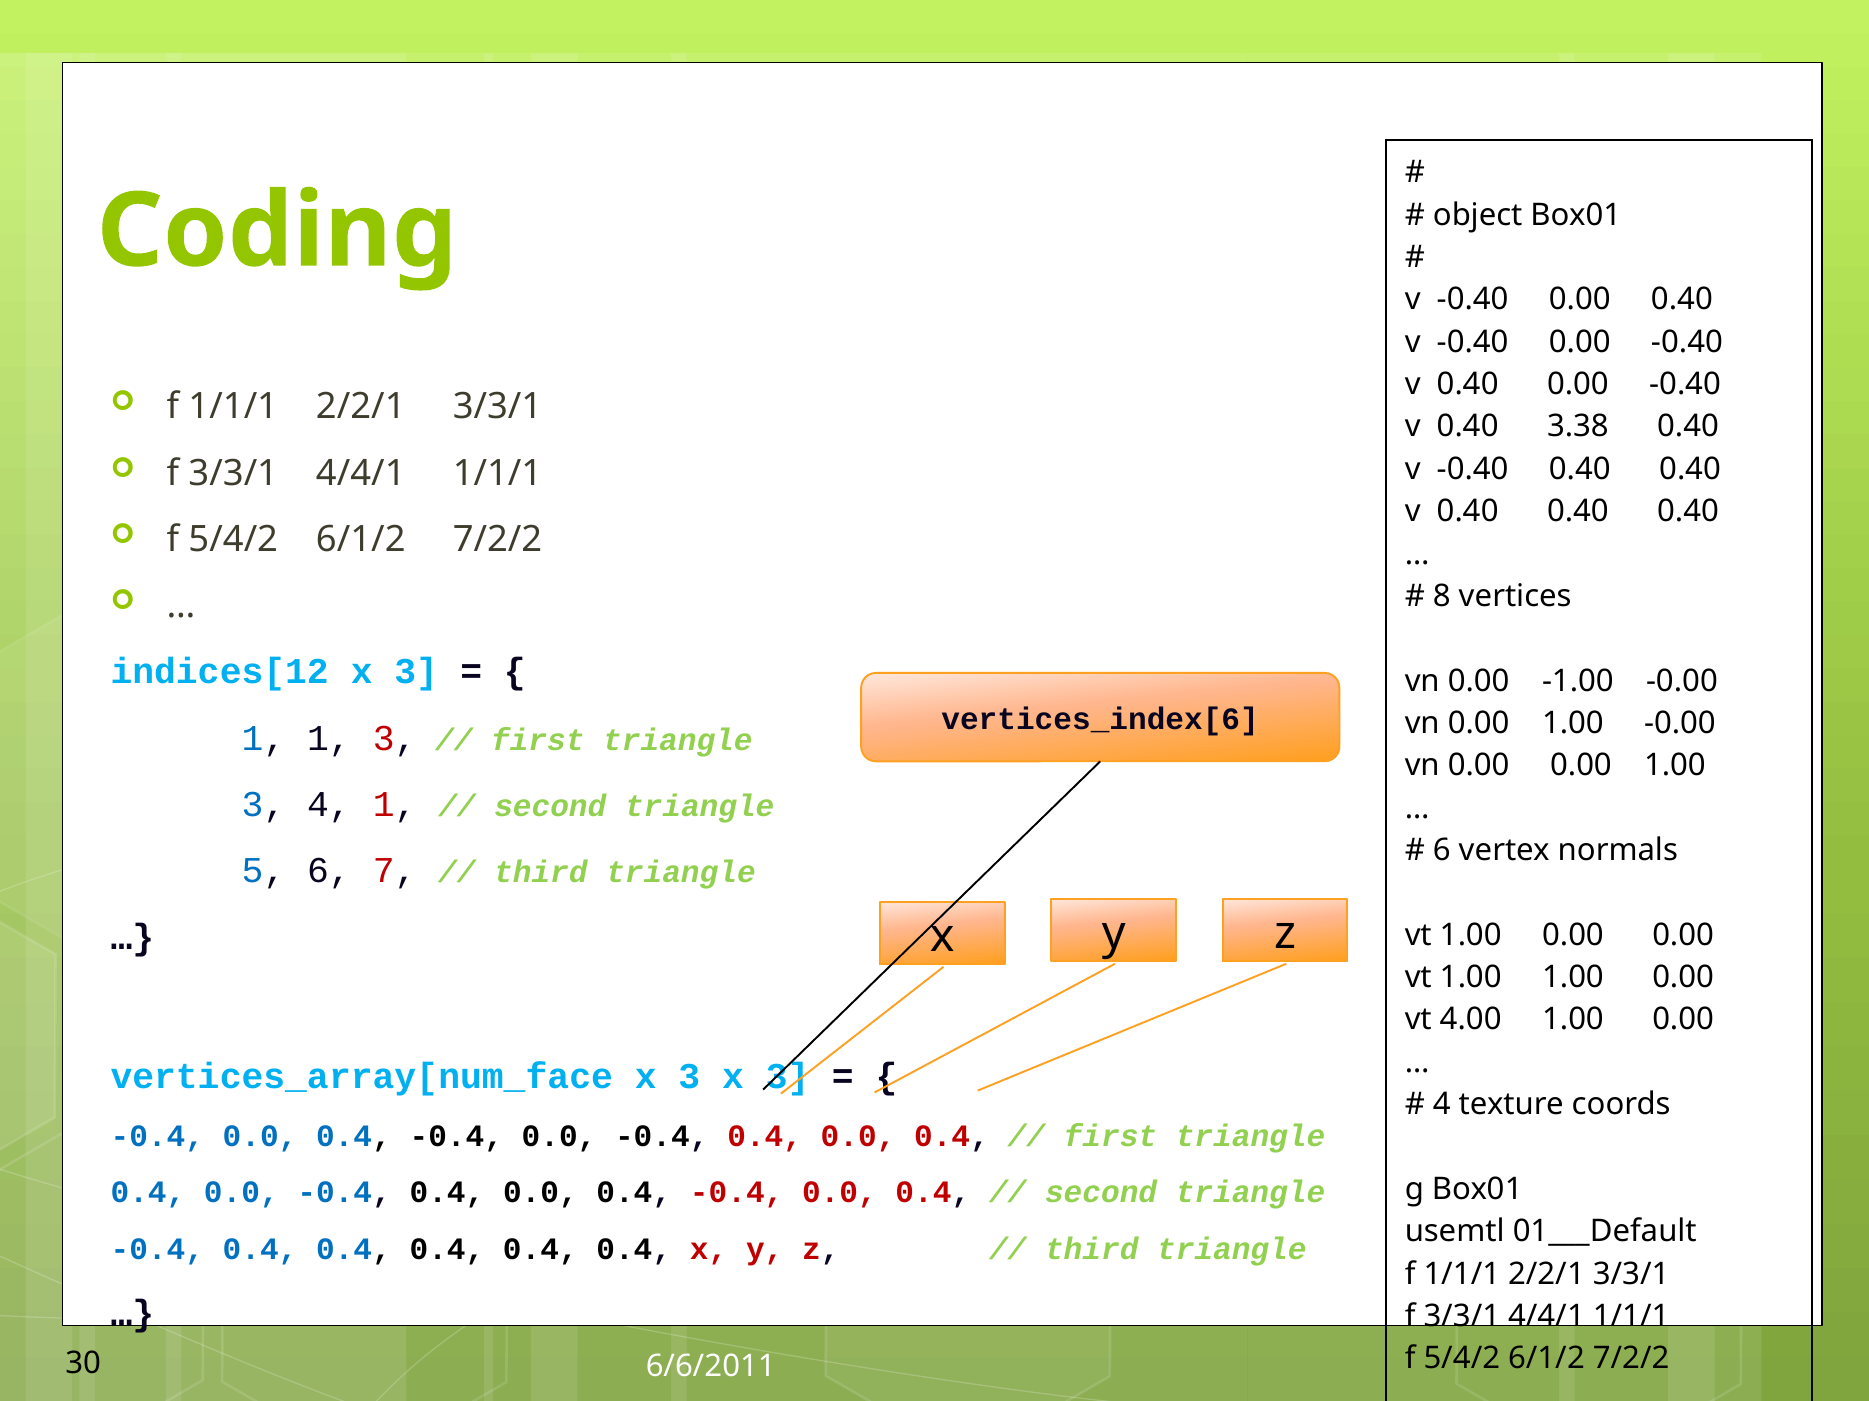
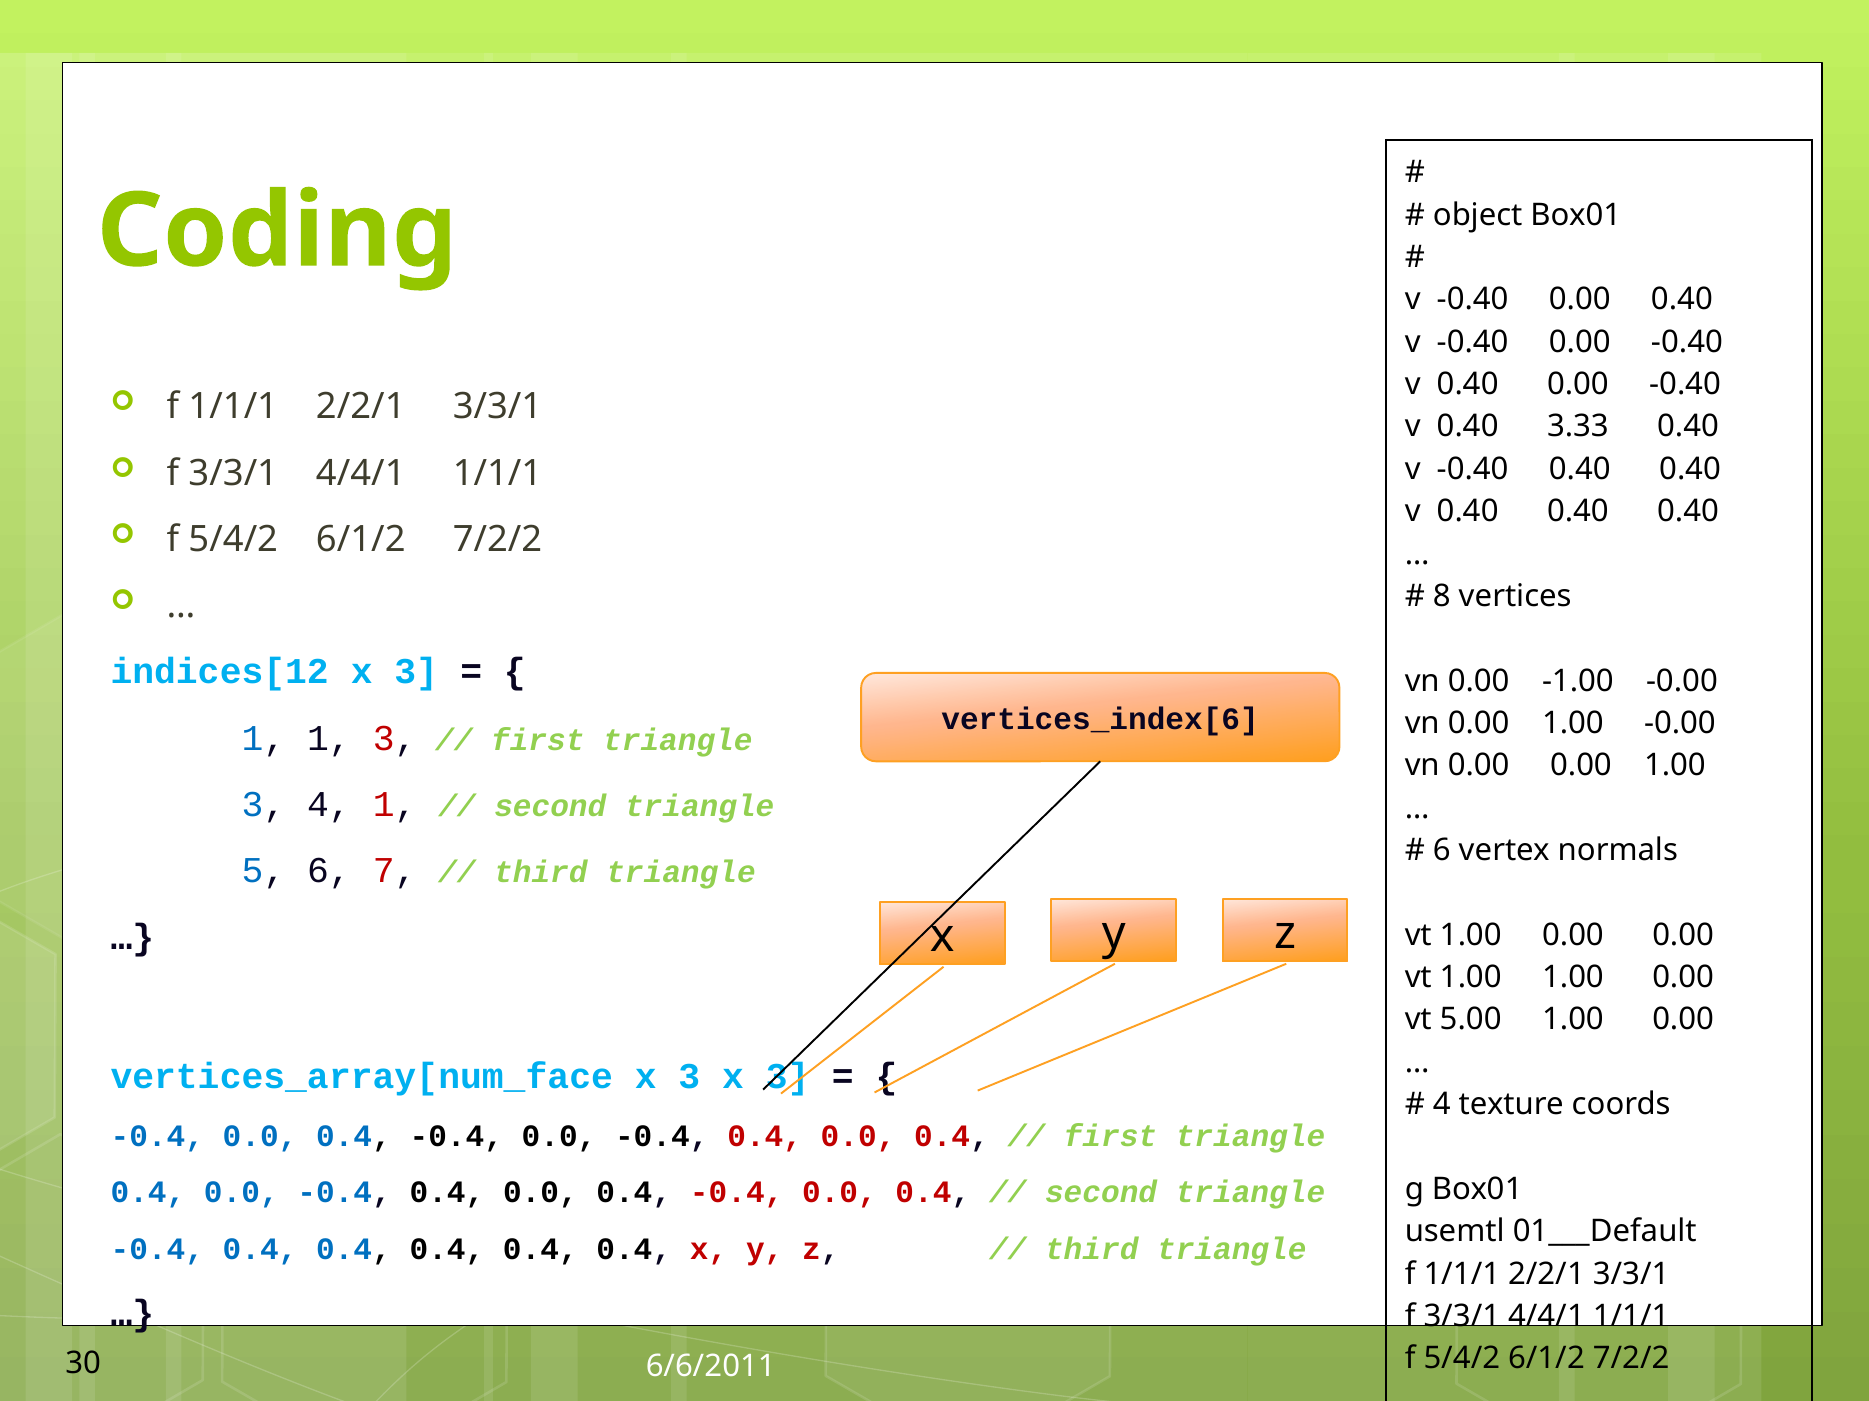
3.38: 3.38 -> 3.33 (1578, 427)
4.00: 4.00 -> 5.00 (1471, 1020)
